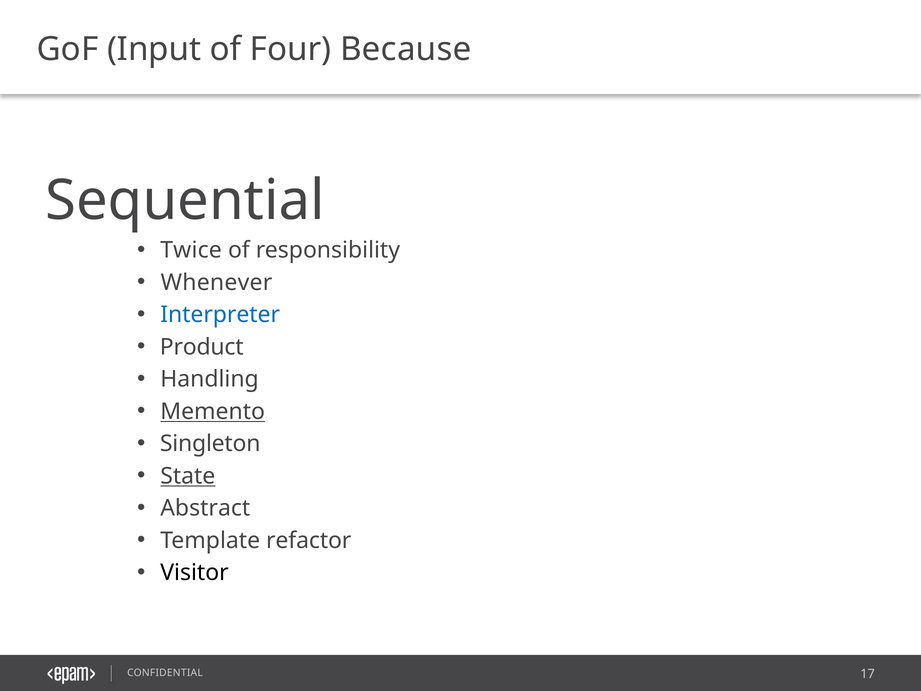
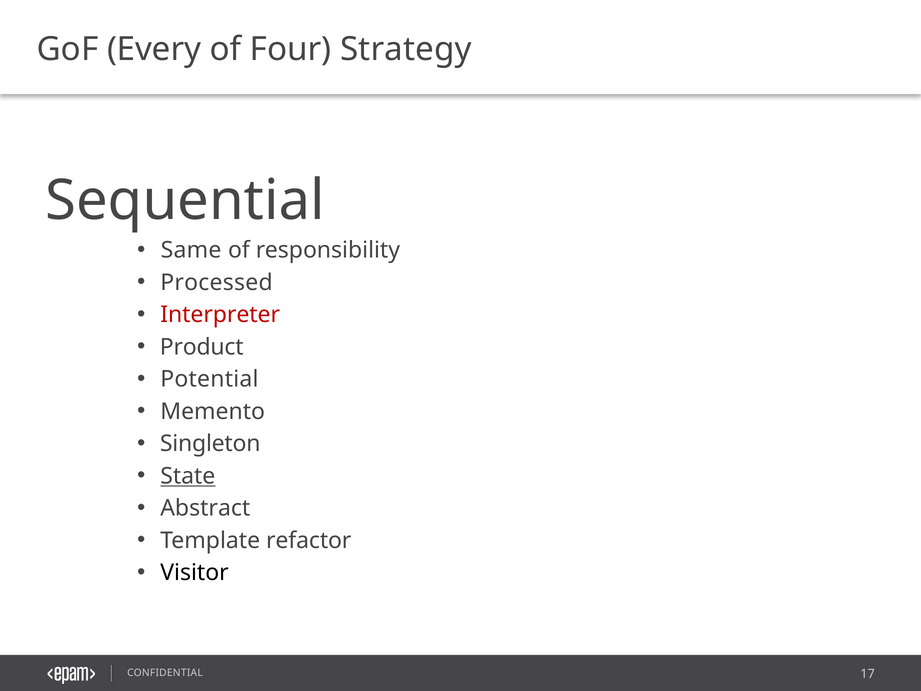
Input: Input -> Every (154, 49)
Because: Because -> Strategy (406, 49)
Twice: Twice -> Same (191, 250)
Whenever: Whenever -> Processed (216, 282)
Interpreter colour: blue -> red (220, 315)
Handling: Handling -> Potential (209, 379)
Memento underline: present -> none (213, 411)
